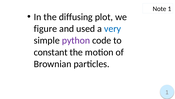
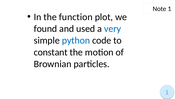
diffusing: diffusing -> function (76, 17)
figure: figure -> found (45, 29)
python colour: purple -> blue (76, 40)
